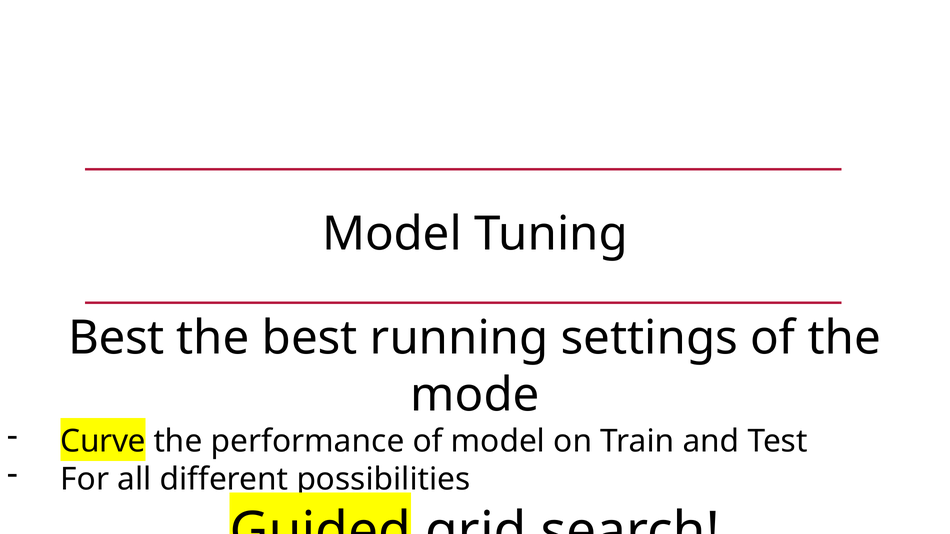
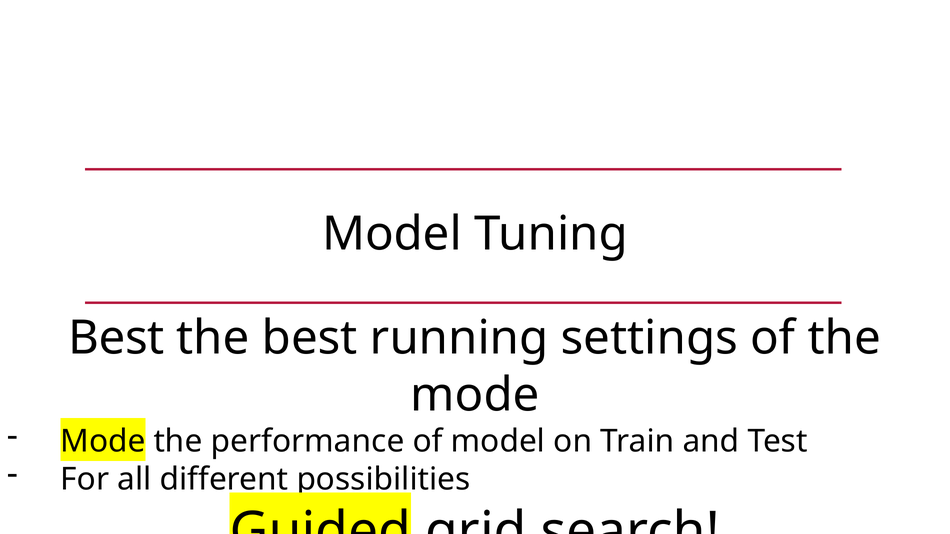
Curve: Curve -> Mode (103, 442)
